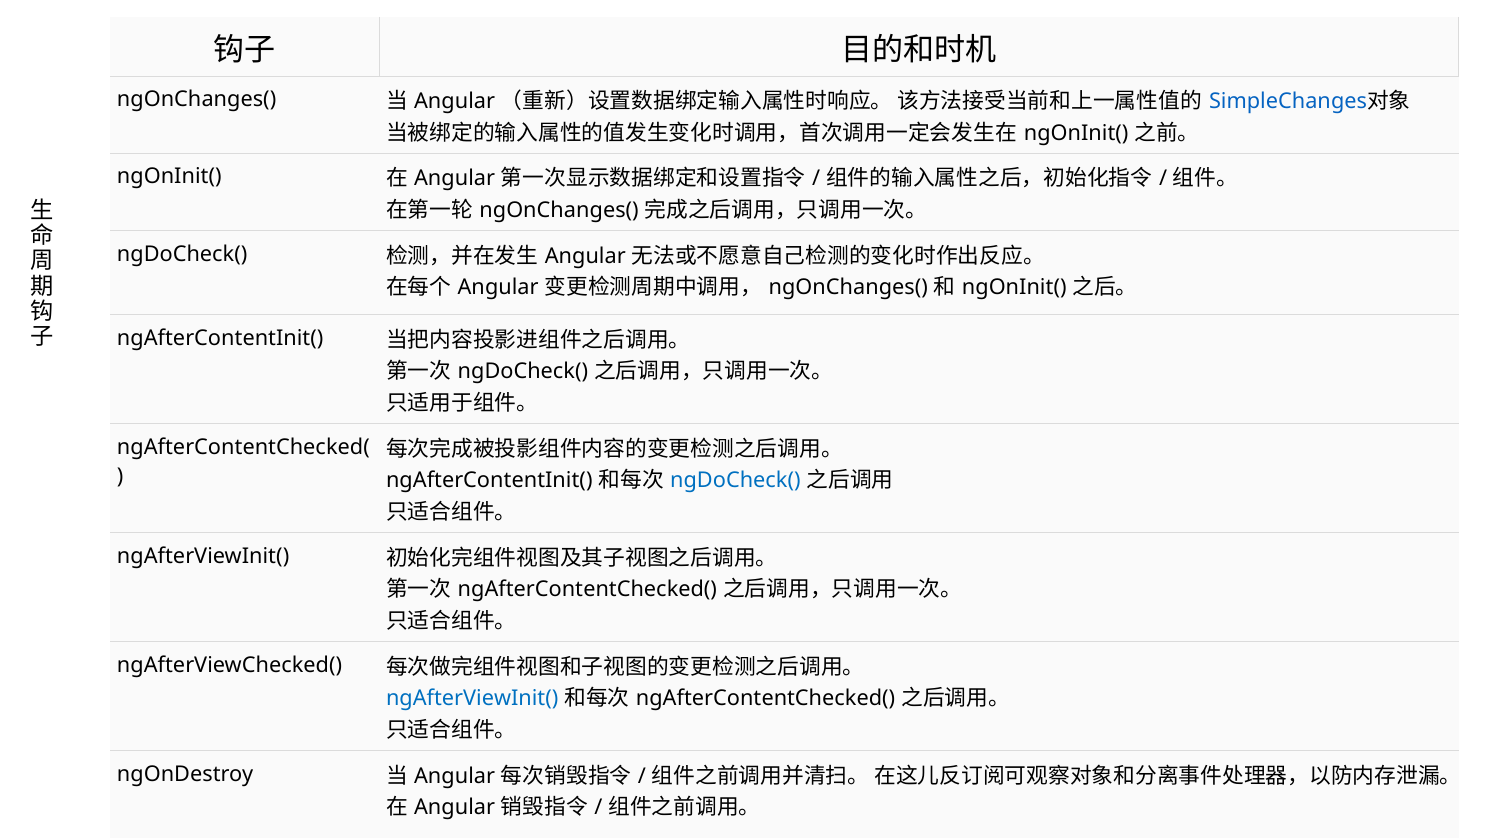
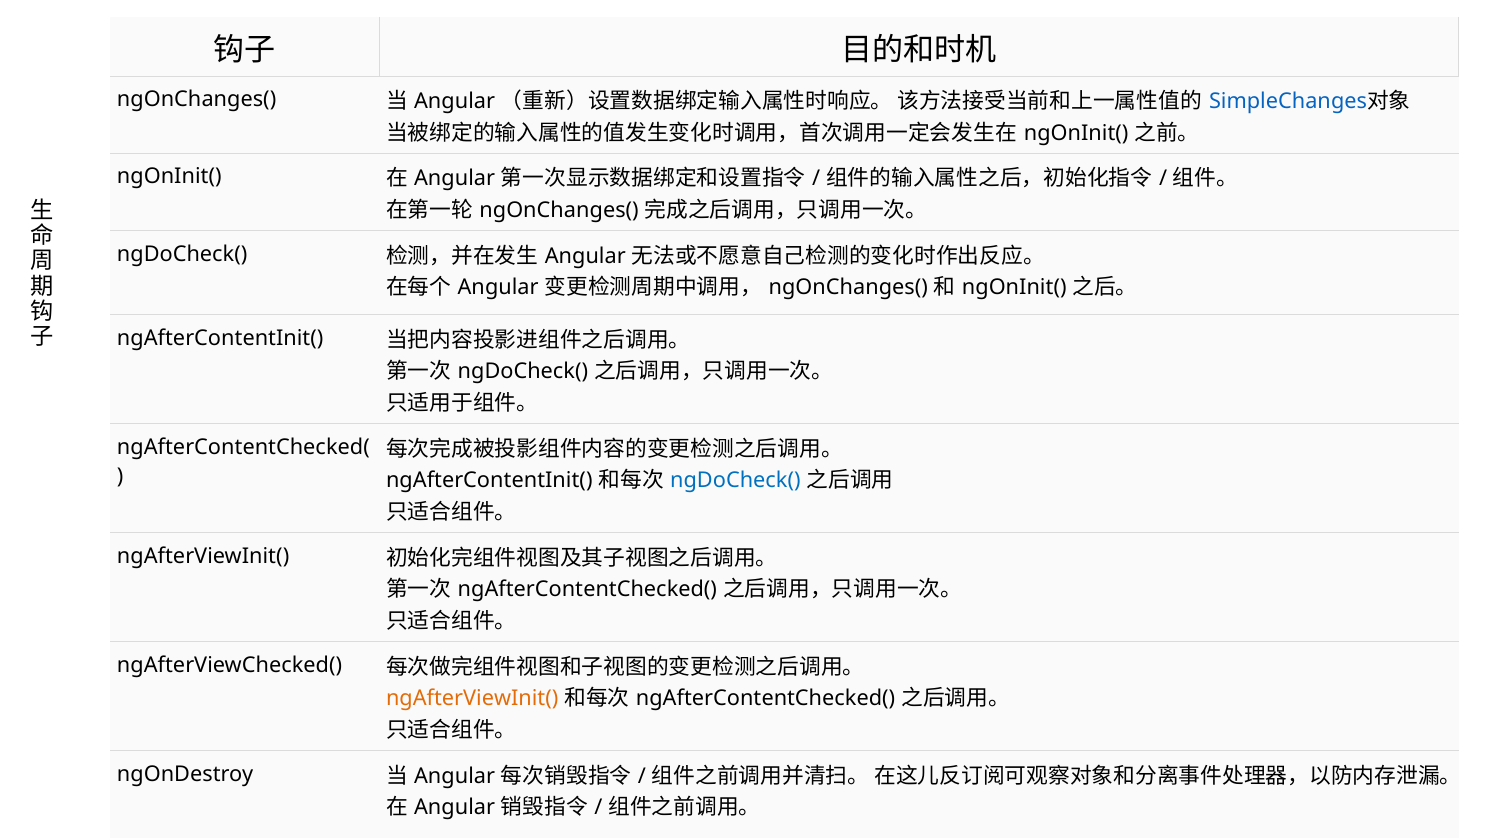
ngAfterViewInit( colour: blue -> orange (472, 698)
